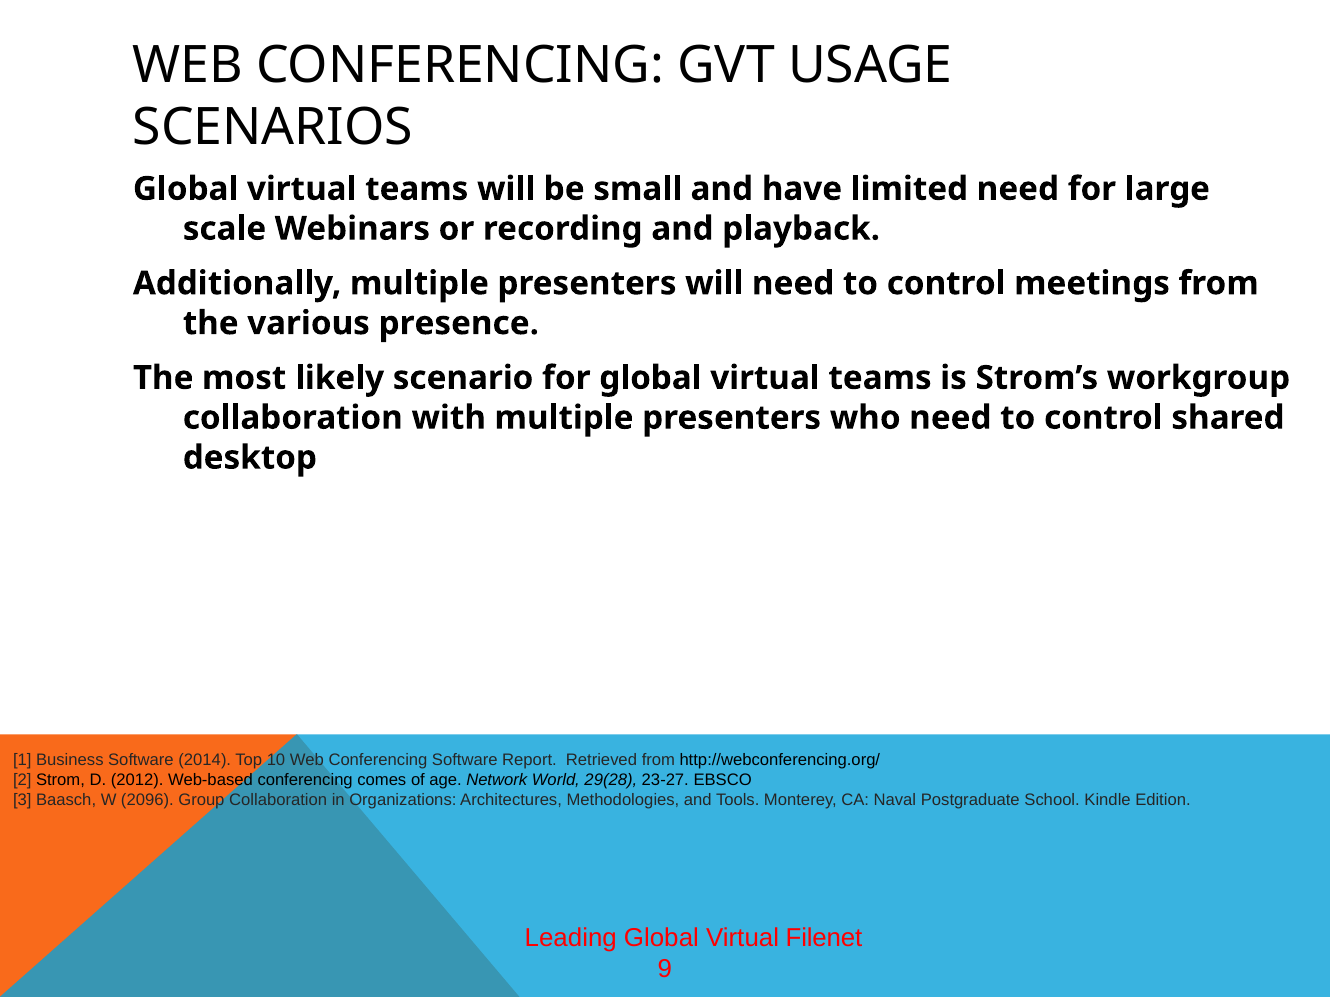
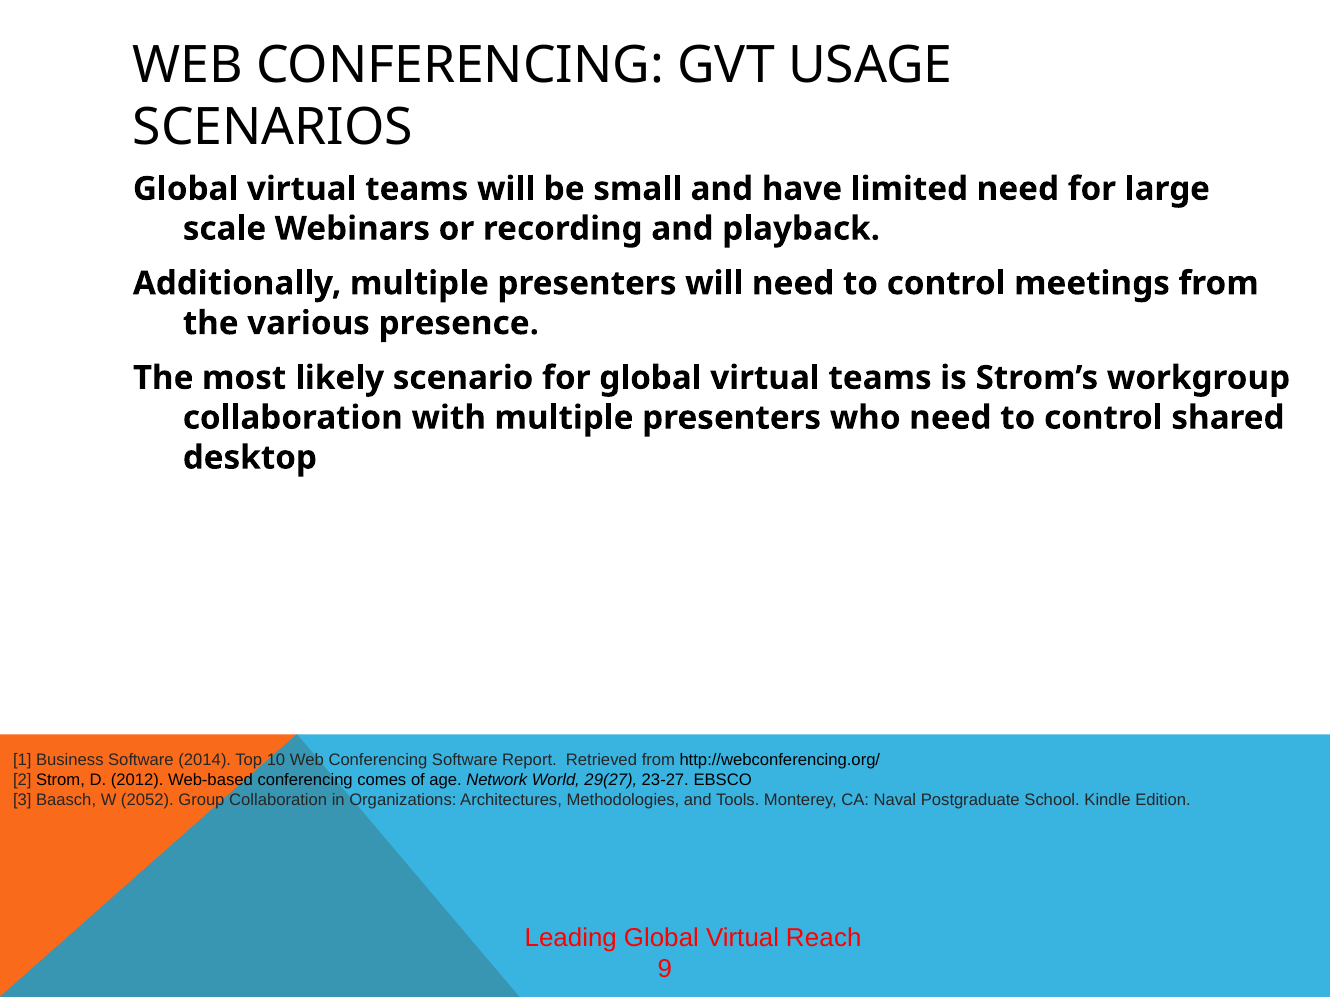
29(28: 29(28 -> 29(27 (611, 780)
2096: 2096 -> 2052 (147, 800)
Filenet: Filenet -> Reach (824, 938)
